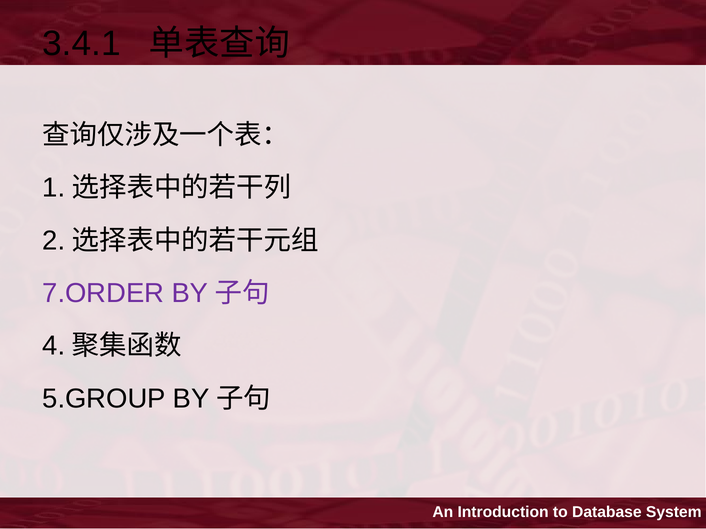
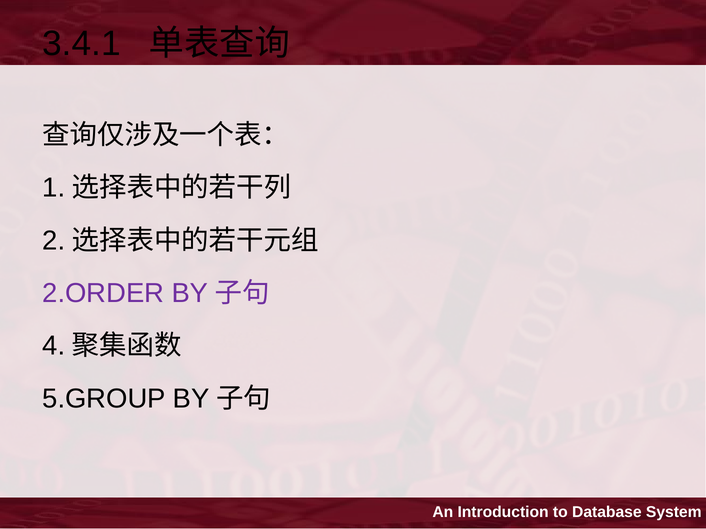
7.ORDER: 7.ORDER -> 2.ORDER (103, 293)
